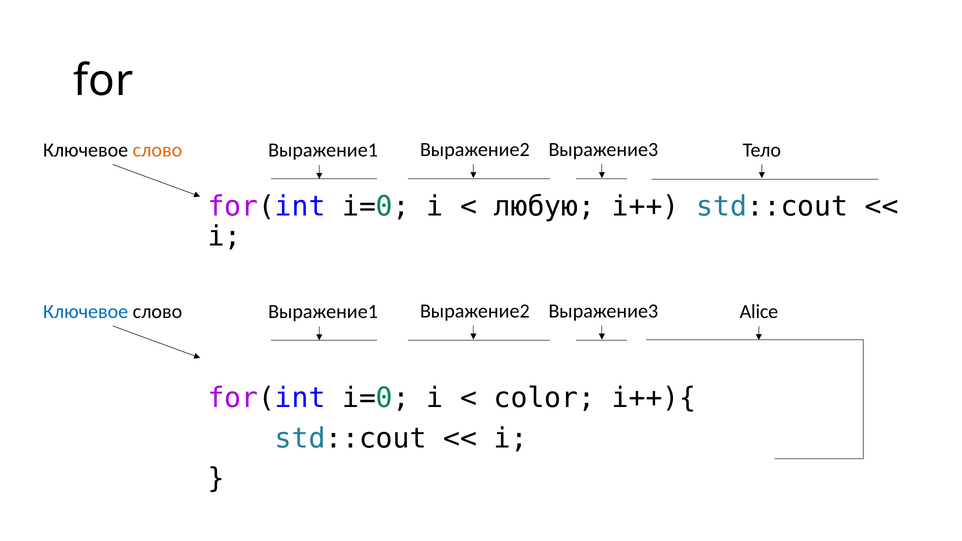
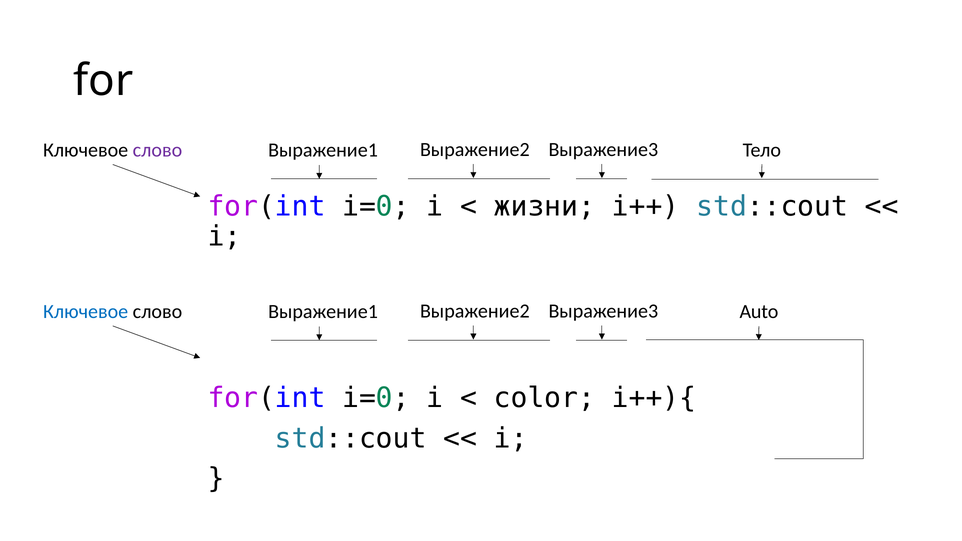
слово colour: orange -> purple (157, 150)
любую: любую -> жизни (544, 206)
Alice: Alice -> Auto (759, 312)
